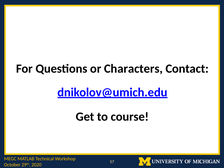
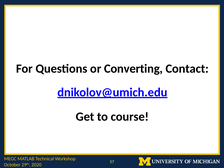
Characters: Characters -> Converting (133, 69)
